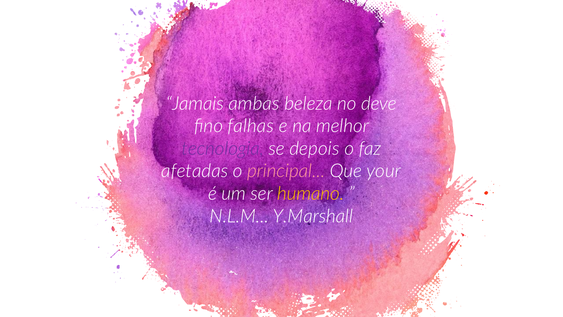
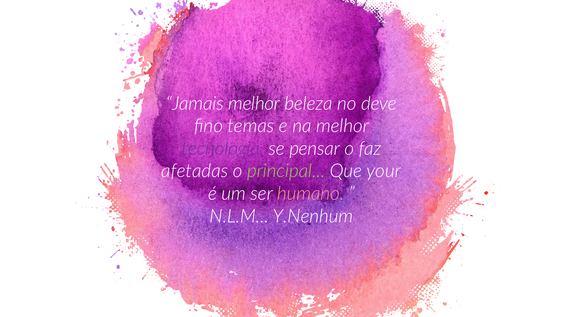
Jamais ambas: ambas -> melhor (254, 103)
falhas: falhas -> temas (251, 126)
depois: depois -> pensar (315, 148)
principal colour: pink -> light green (286, 171)
humano colour: yellow -> pink (311, 193)
Y.Marshall: Y.Marshall -> Y.Nenhum (313, 216)
